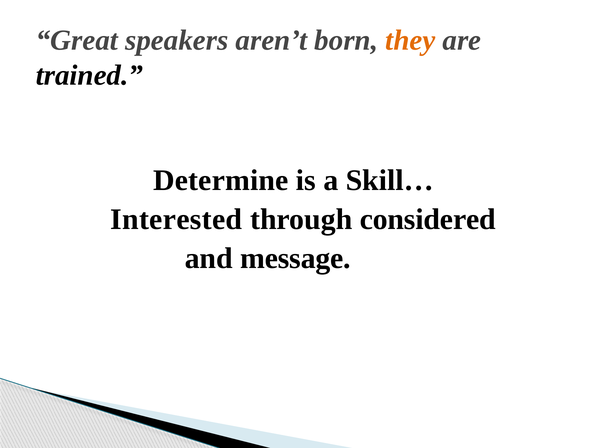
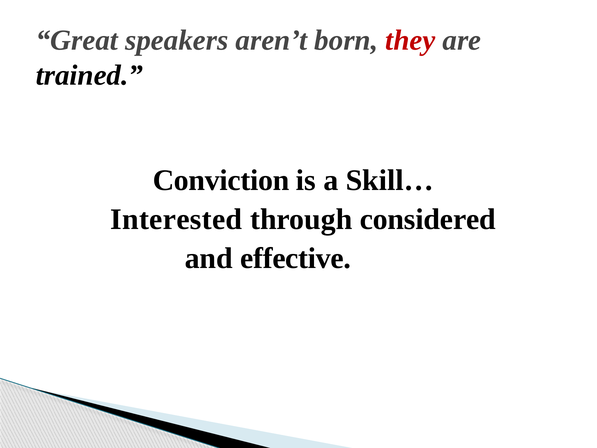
they colour: orange -> red (410, 40)
Determine: Determine -> Conviction (221, 180)
message: message -> effective (295, 258)
